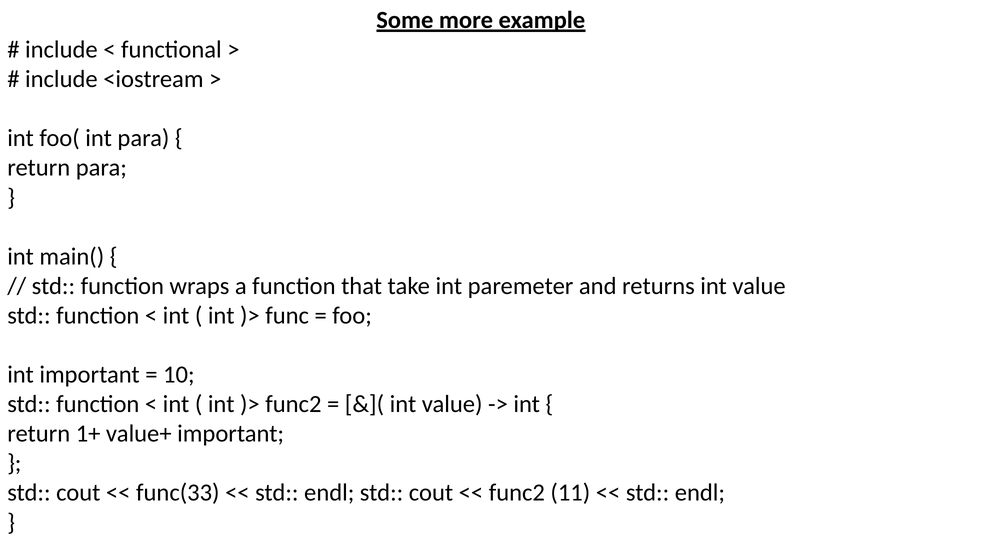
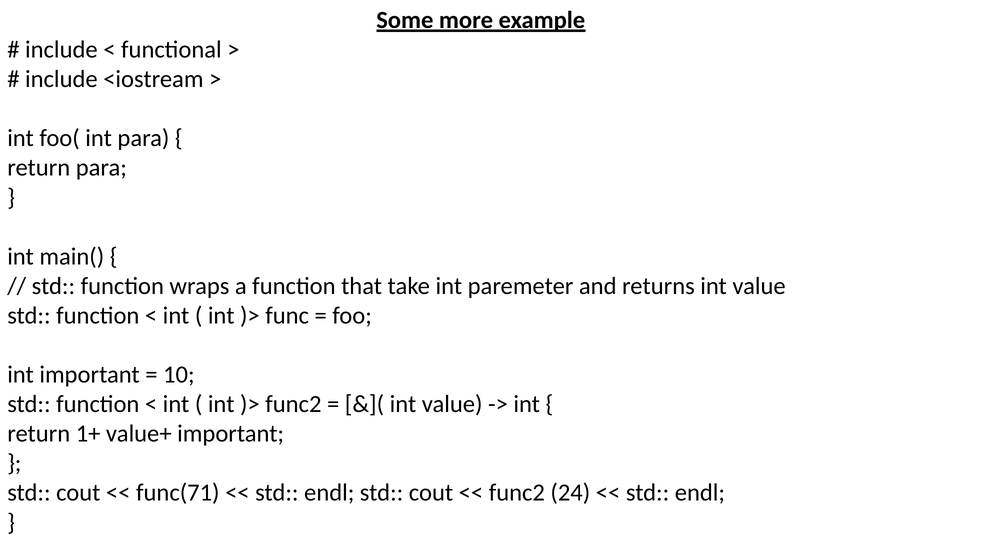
func(33: func(33 -> func(71 (178, 492)
11: 11 -> 24 (570, 492)
